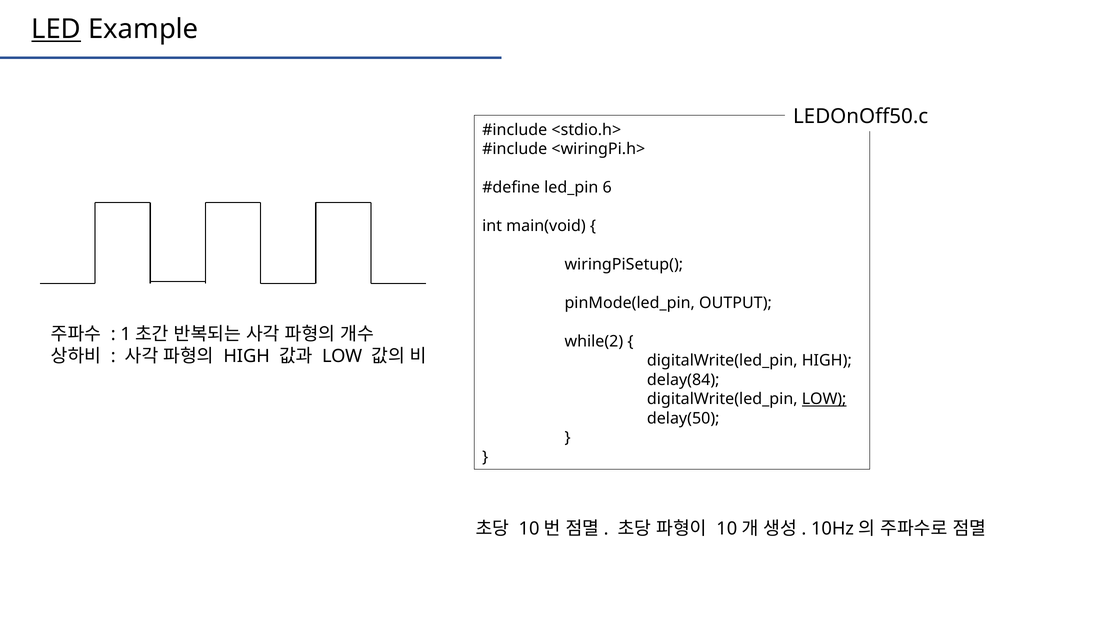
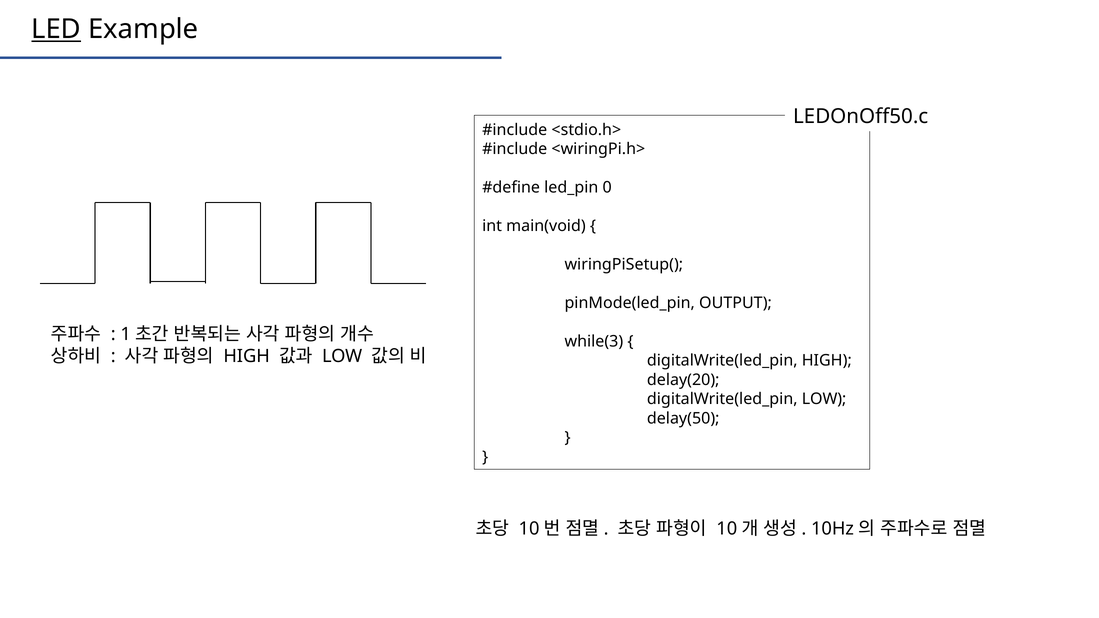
6: 6 -> 0 (607, 188)
while(2: while(2 -> while(3 (594, 342)
delay(84: delay(84 -> delay(20 (683, 380)
LOW underline: present -> none (824, 399)
